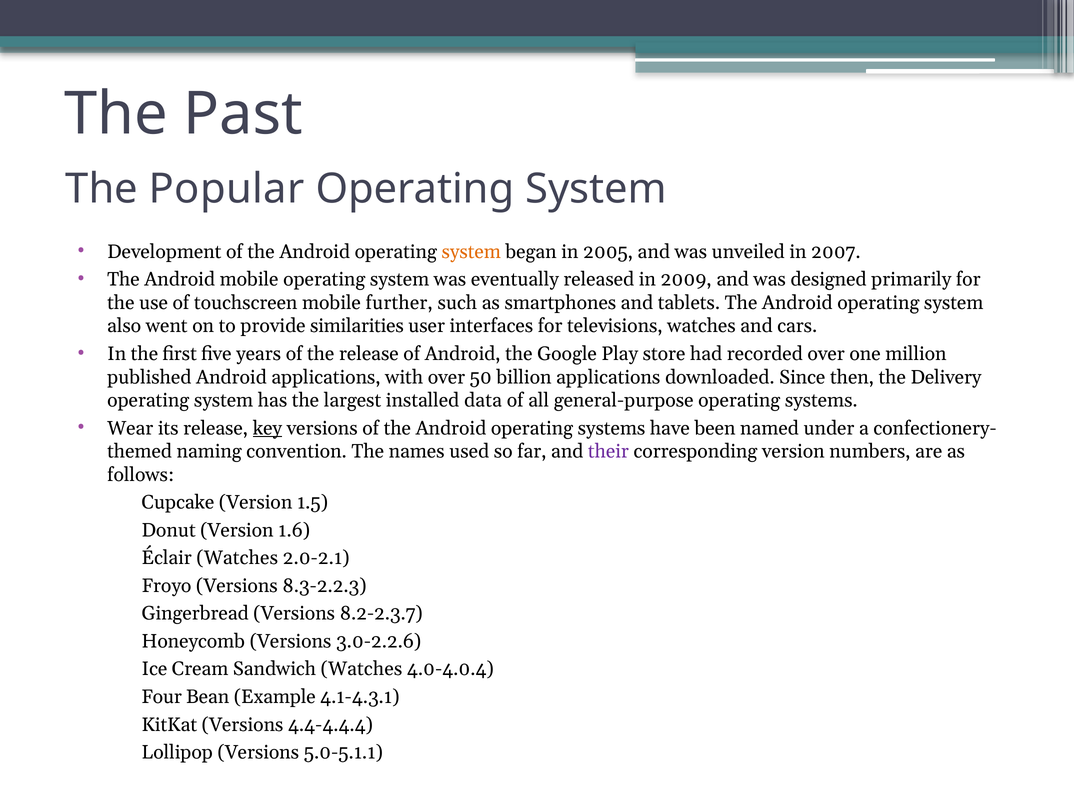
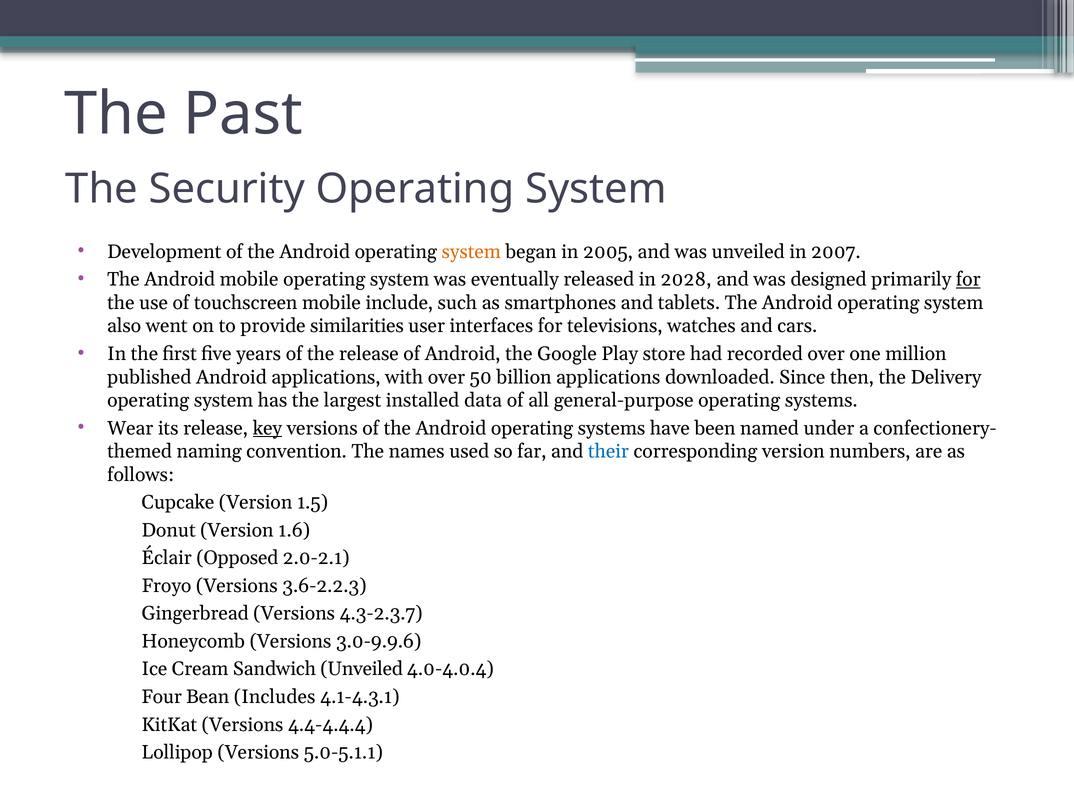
Popular: Popular -> Security (227, 189)
2009: 2009 -> 2028 (686, 280)
for underline: none -> present (968, 280)
further: further -> include (399, 303)
their colour: purple -> blue (608, 452)
Éclair Watches: Watches -> Opposed (237, 558)
8.3-2.2.3: 8.3-2.2.3 -> 3.6-2.2.3 (324, 586)
8.2-2.3.7: 8.2-2.3.7 -> 4.3-2.3.7 (381, 614)
3.0-2.2.6: 3.0-2.2.6 -> 3.0-9.9.6 (379, 642)
Sandwich Watches: Watches -> Unveiled (362, 669)
Example: Example -> Includes (275, 697)
